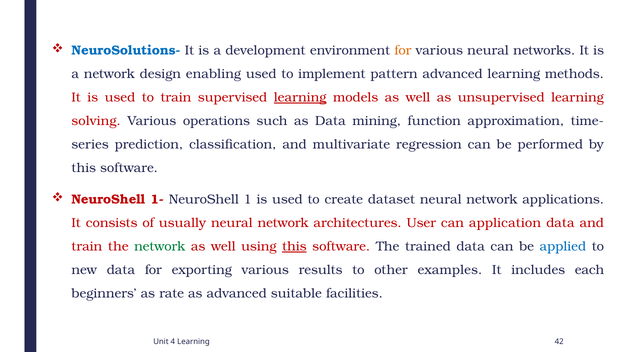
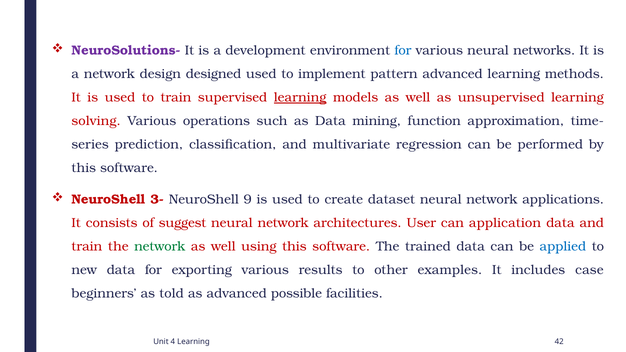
NeuroSolutions- colour: blue -> purple (126, 50)
for colour: orange -> blue (403, 50)
enabling: enabling -> designed (214, 74)
1-: 1- -> 3- (157, 199)
1: 1 -> 9 (248, 199)
usually: usually -> suggest (183, 223)
this underline: present -> none (294, 246)
each: each -> case (589, 270)
rate: rate -> told (171, 293)
suitable: suitable -> possible (296, 293)
